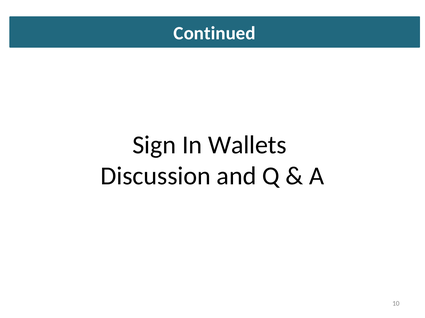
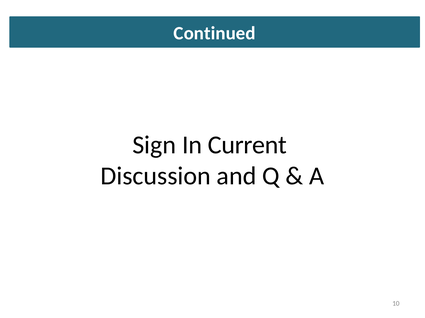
Wallets: Wallets -> Current (247, 145)
